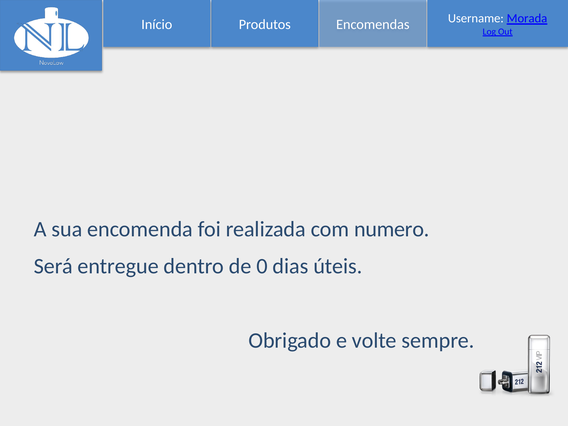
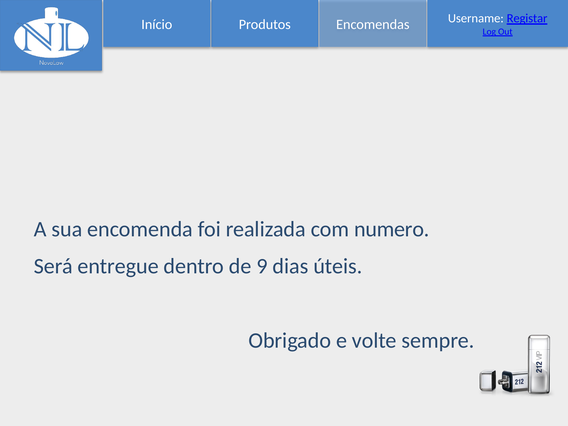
Morada: Morada -> Registar (527, 18)
0: 0 -> 9 (262, 266)
